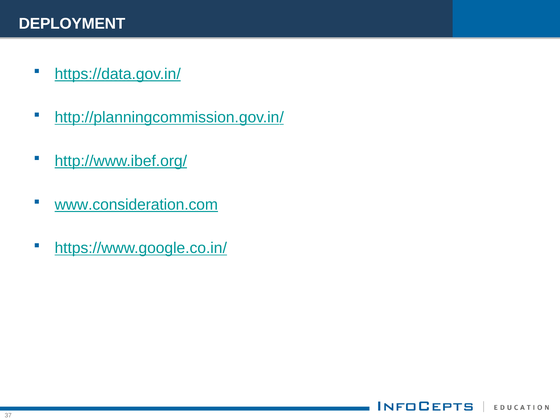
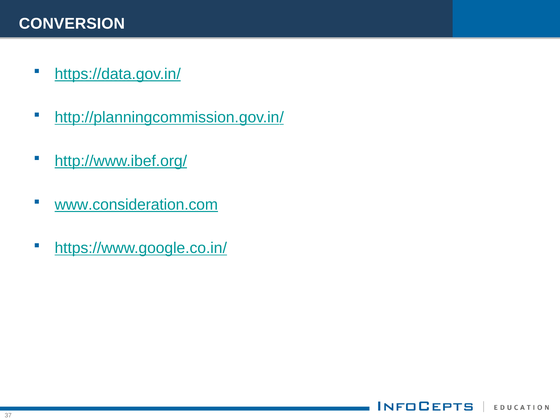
DEPLOYMENT: DEPLOYMENT -> CONVERSION (72, 24)
